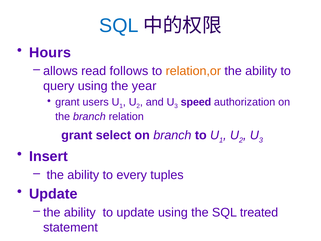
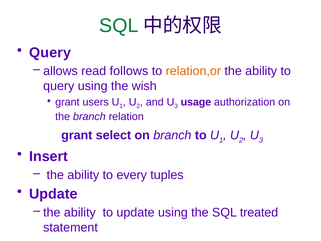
SQL colour: blue -> green (119, 26)
Hours: Hours -> Query (50, 53)
year: year -> wish (144, 86)
speed: speed -> usage (196, 102)
